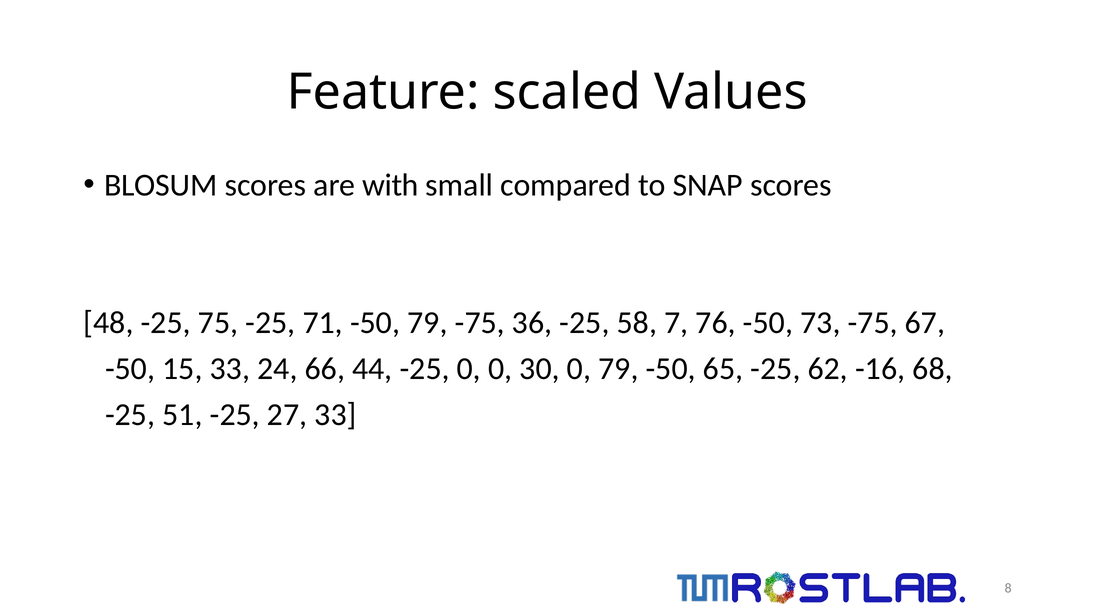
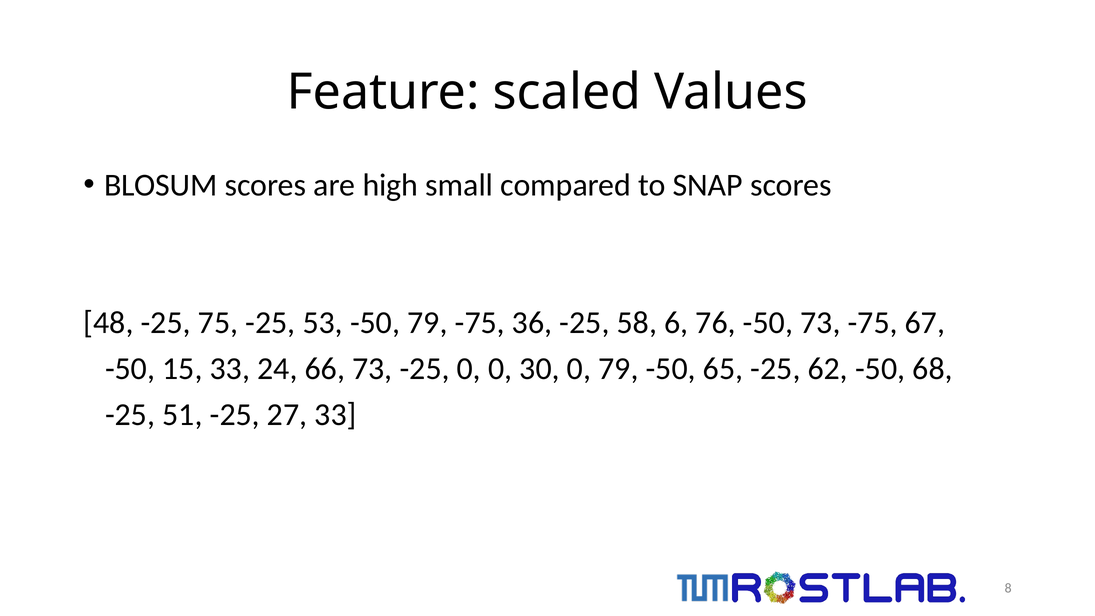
with: with -> high (390, 185)
71: 71 -> 53 (323, 323)
7: 7 -> 6 (676, 323)
66 44: 44 -> 73 (372, 369)
62 -16: -16 -> -50 (880, 369)
